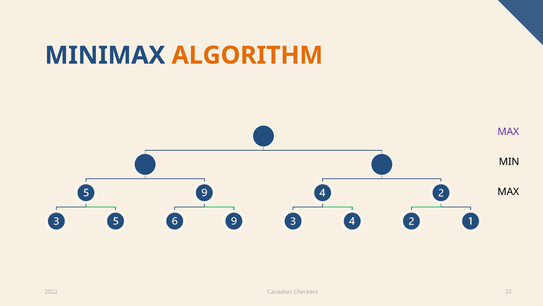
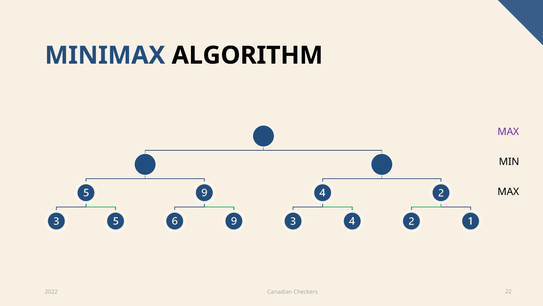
ALGORITHM colour: orange -> black (247, 55)
